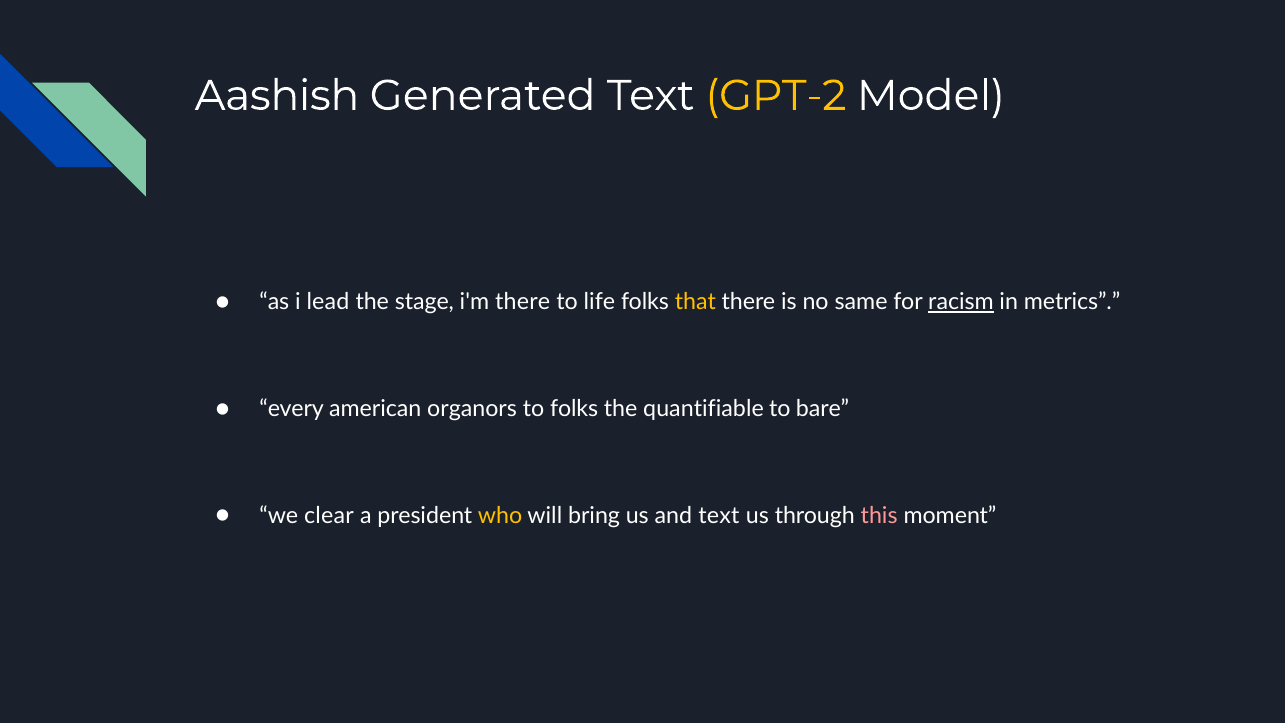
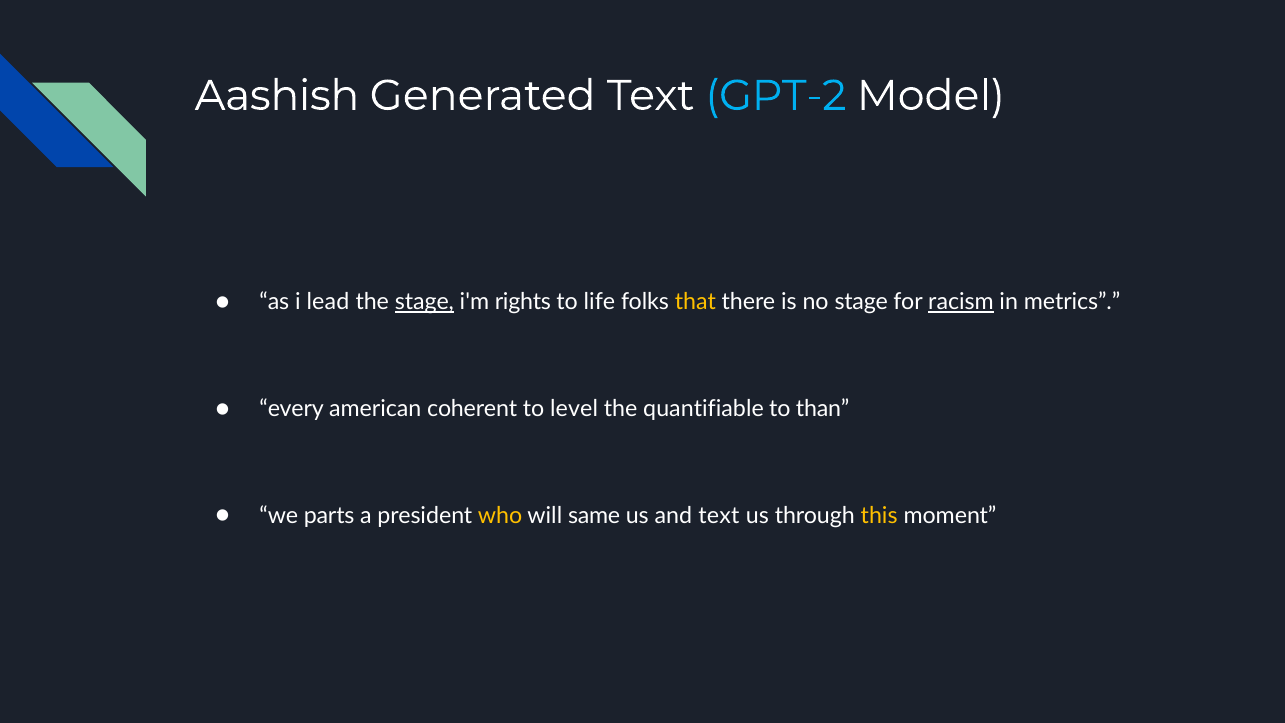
GPT-2 colour: yellow -> light blue (776, 96)
stage underline: none -> present (424, 302)
i'm there: there -> rights (523, 302)
no same: same -> stage (861, 302)
organors: organors -> coherent (472, 408)
to folks: folks -> level (574, 408)
bare: bare -> than (823, 408)
clear: clear -> parts (329, 515)
bring: bring -> same (594, 515)
this colour: pink -> yellow (879, 515)
